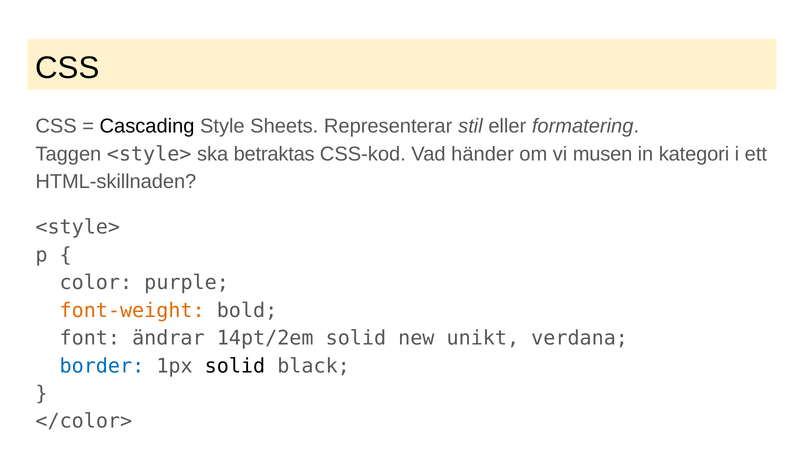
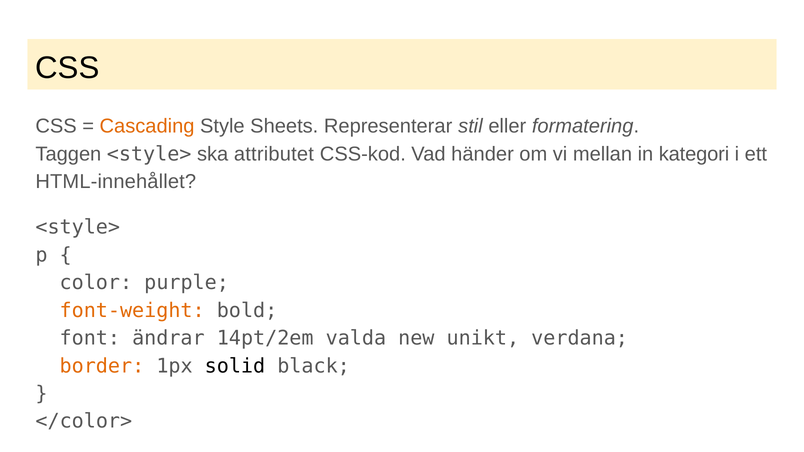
Cascading colour: black -> orange (147, 126)
betraktas: betraktas -> attributet (274, 154)
musen: musen -> mellan (602, 154)
HTML-skillnaden: HTML-skillnaden -> HTML-innehållet (116, 182)
14pt/2em solid: solid -> valda (356, 338)
border colour: blue -> orange (102, 366)
